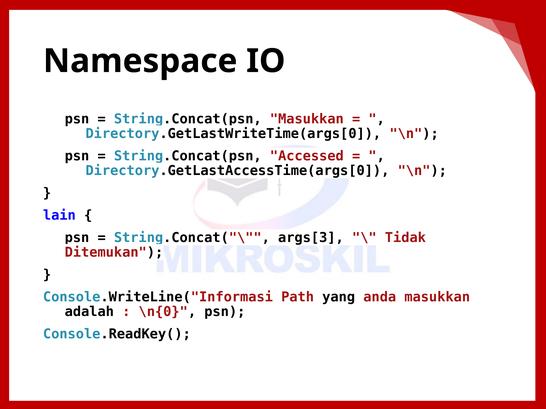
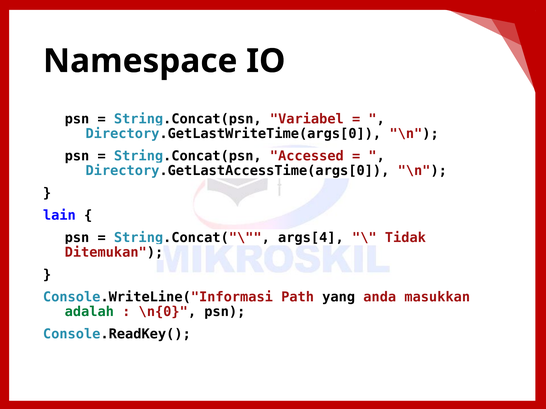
String.Concat(psn Masukkan: Masukkan -> Variabel (307, 119)
args[3: args[3 -> args[4 (311, 238)
adalah colour: black -> green (89, 312)
